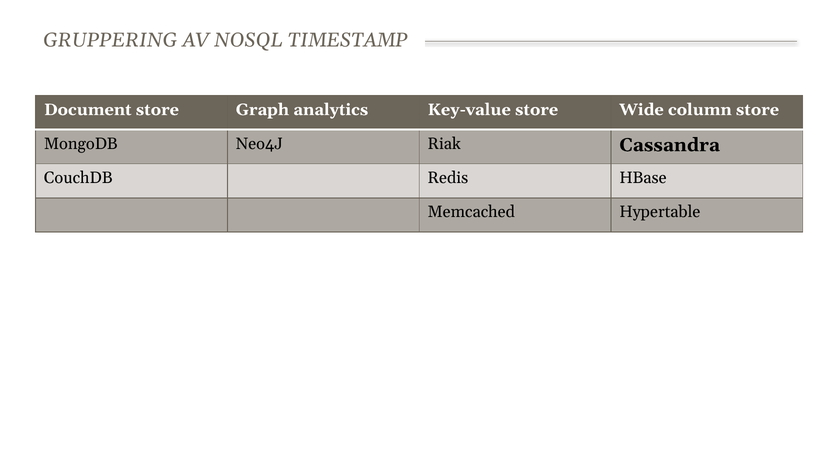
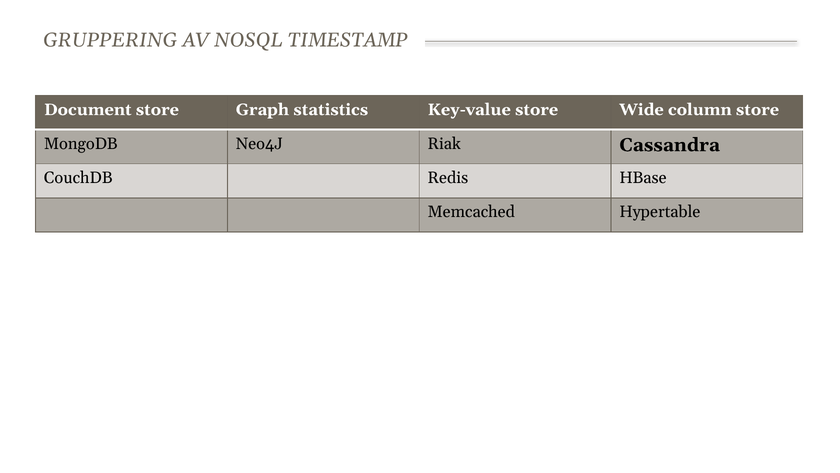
analytics: analytics -> statistics (331, 110)
